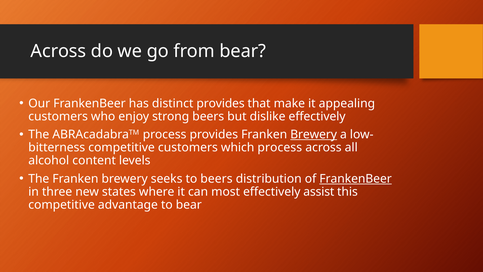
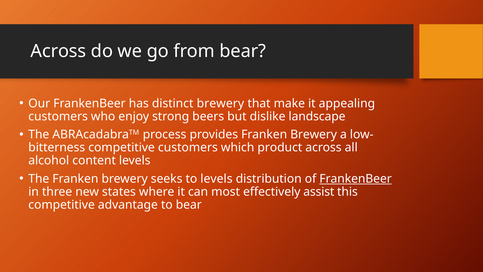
distinct provides: provides -> brewery (220, 103)
dislike effectively: effectively -> landscape (317, 116)
Brewery underline: present -> none (314, 134)
which process: process -> product (280, 147)
to beers: beers -> levels (216, 178)
